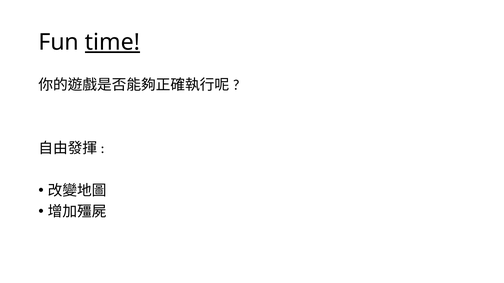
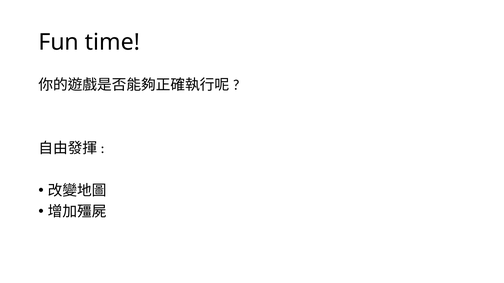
time underline: present -> none (112, 42)
